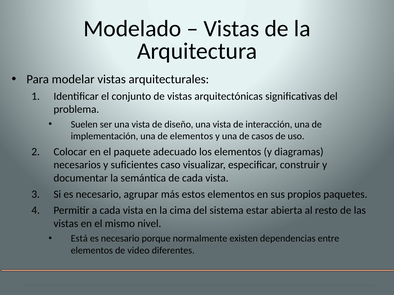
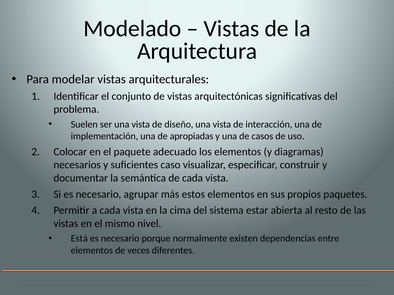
de elementos: elementos -> apropiadas (192, 136)
video: video -> veces (138, 251)
